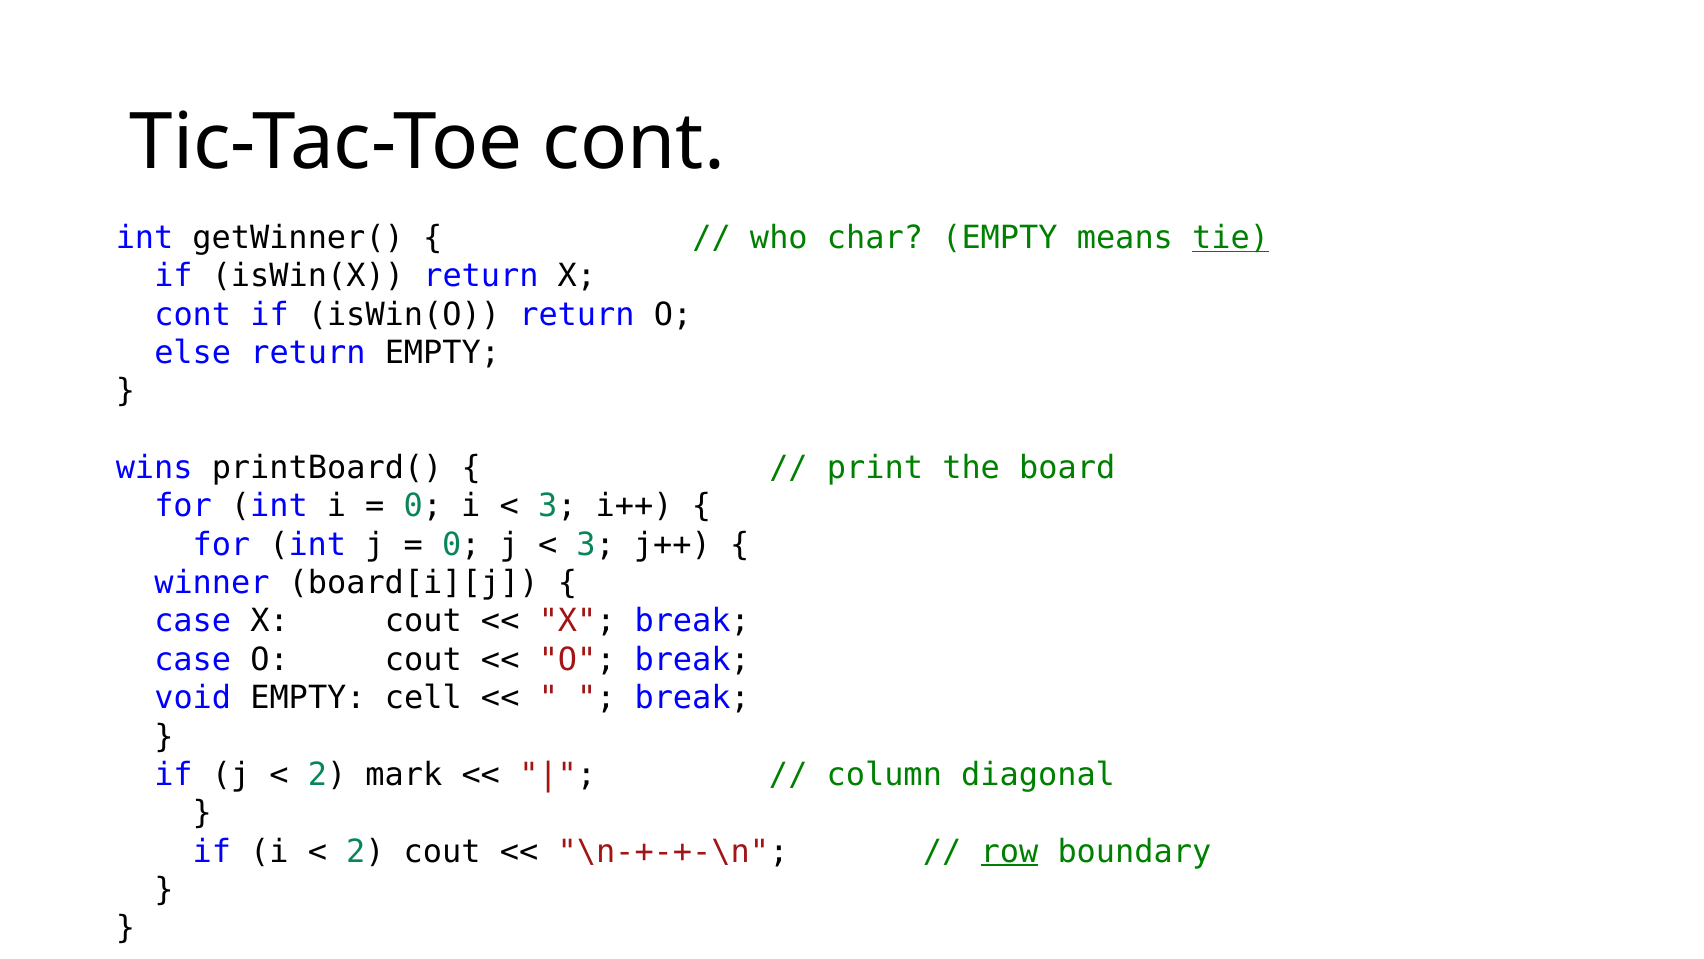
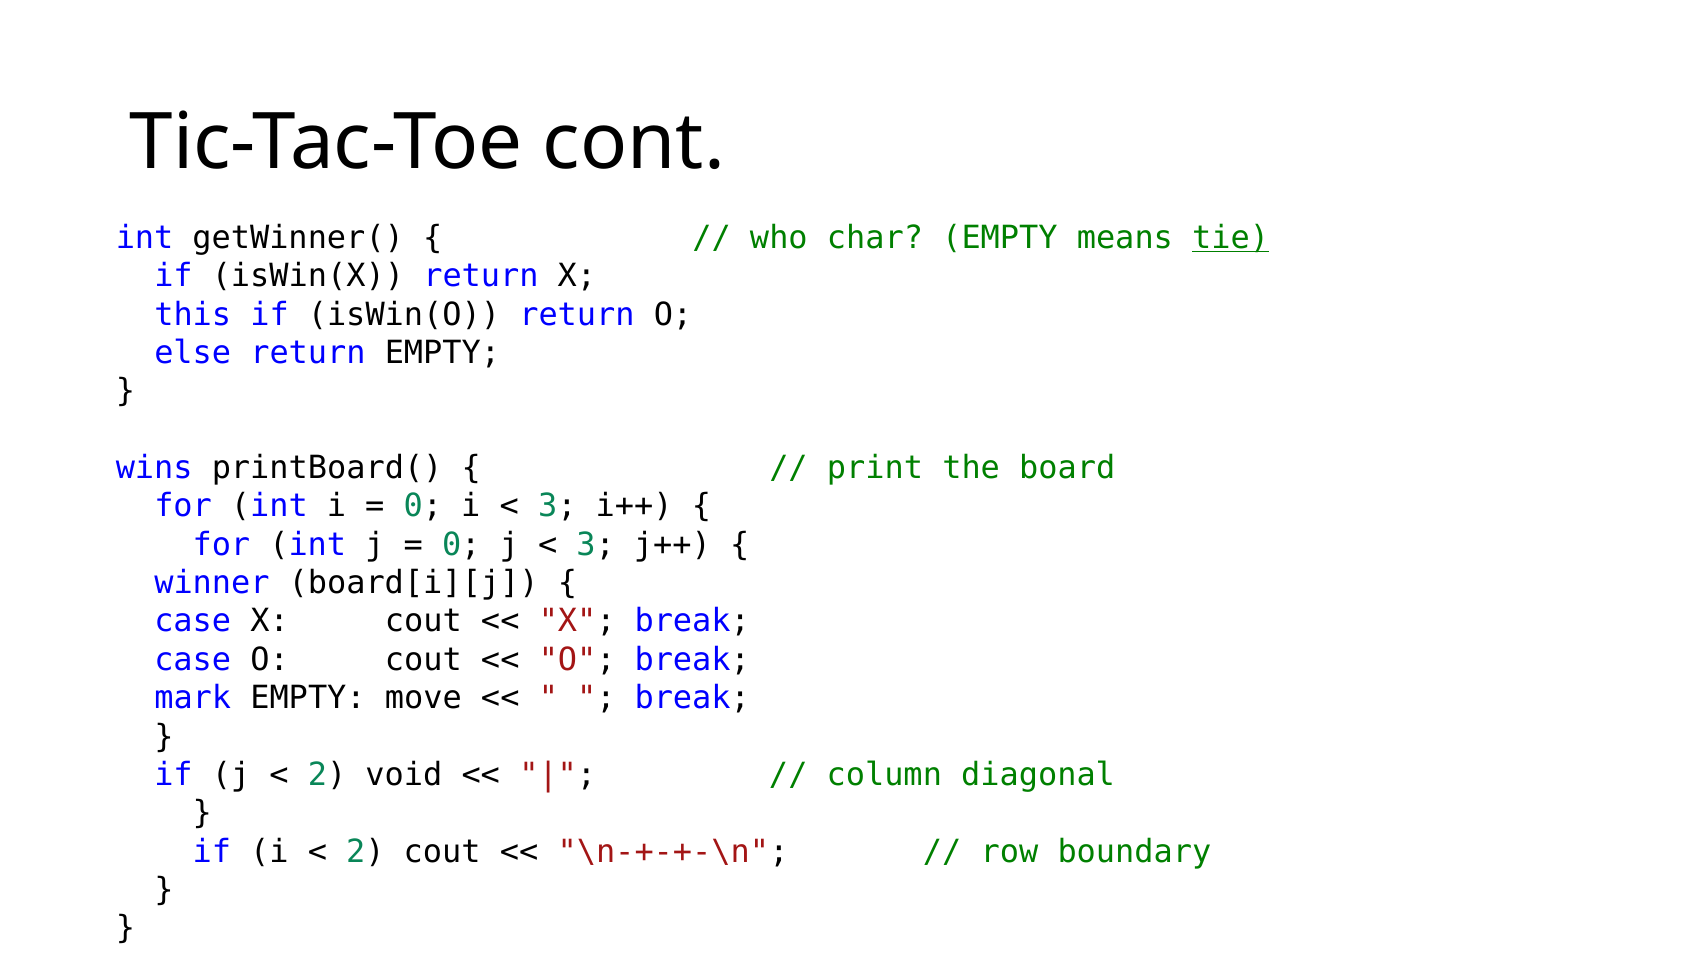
cont: cont -> this (193, 314)
void: void -> mark (193, 698)
cell: cell -> move (423, 698)
mark: mark -> void (404, 774)
row underline: present -> none (1009, 851)
